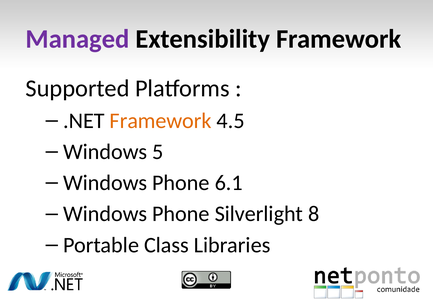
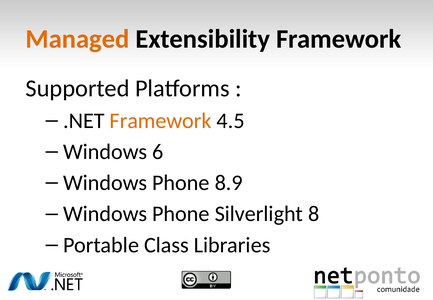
Managed colour: purple -> orange (78, 39)
5: 5 -> 6 (158, 152)
6.1: 6.1 -> 8.9 (229, 183)
